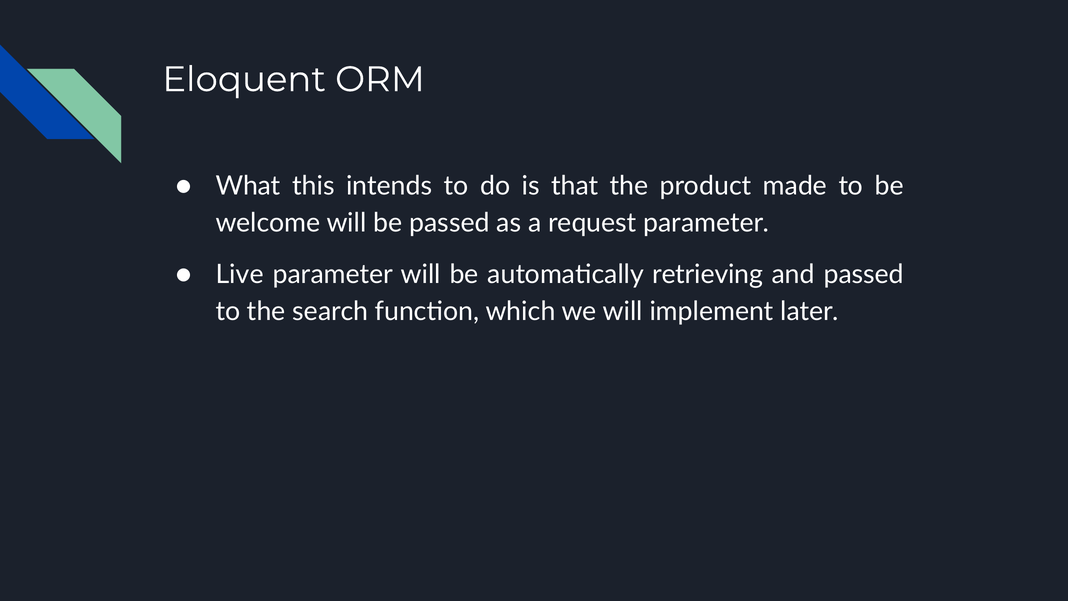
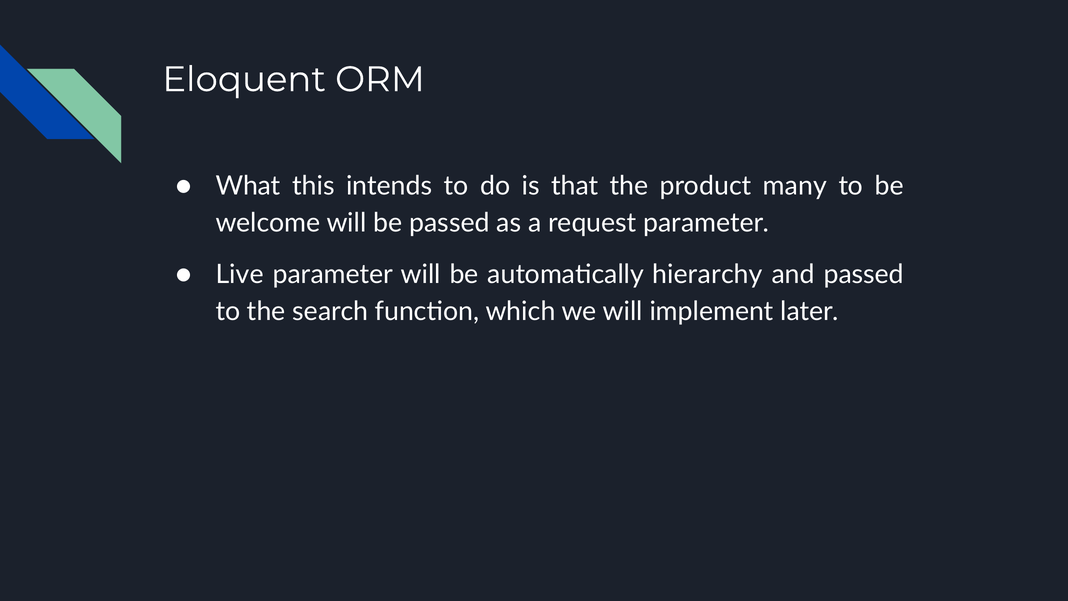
made: made -> many (795, 186)
retrieving: retrieving -> hierarchy (707, 274)
